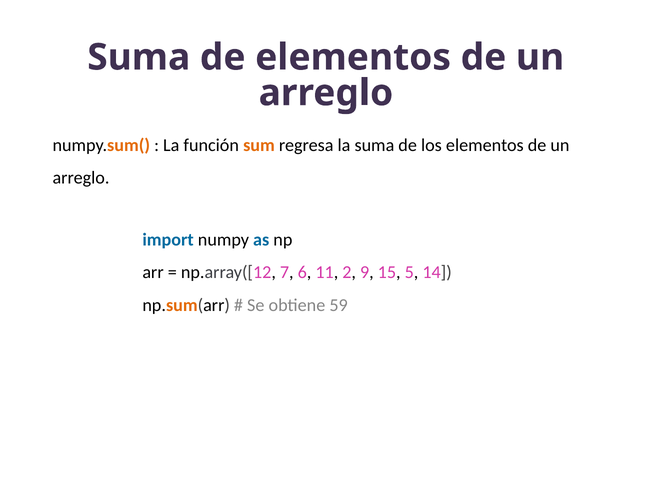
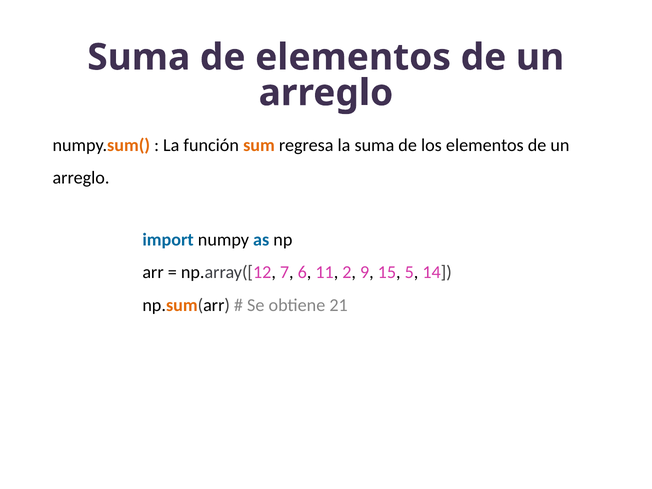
59: 59 -> 21 (339, 305)
